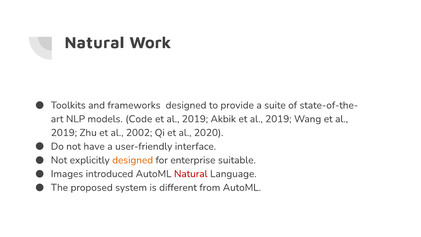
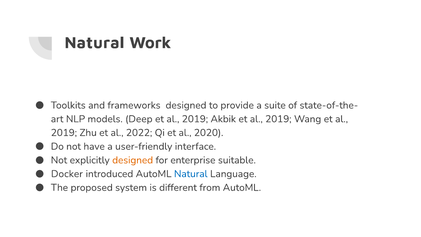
Code: Code -> Deep (139, 119)
2002: 2002 -> 2022 (139, 133)
Images: Images -> Docker (67, 174)
Natural colour: red -> blue (191, 174)
